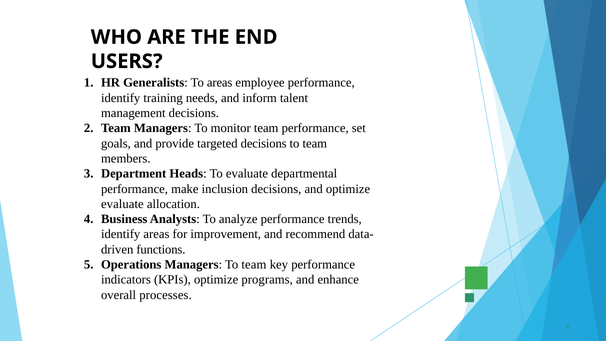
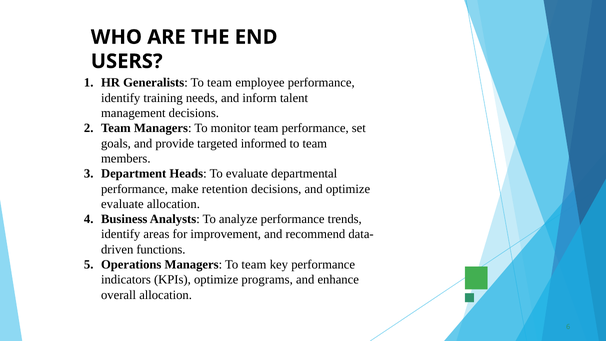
Generalists To areas: areas -> team (220, 83)
targeted decisions: decisions -> informed (264, 143)
inclusion: inclusion -> retention (225, 189)
overall processes: processes -> allocation (166, 295)
